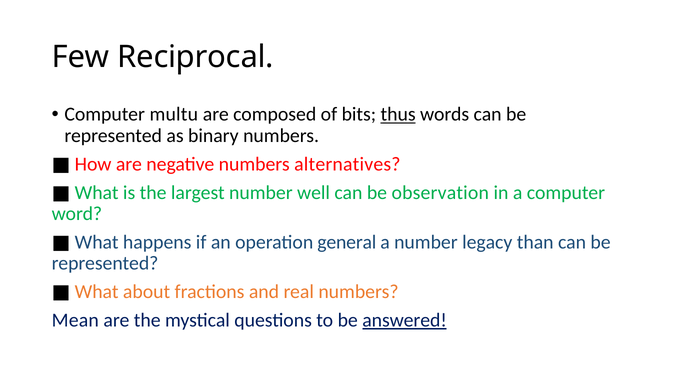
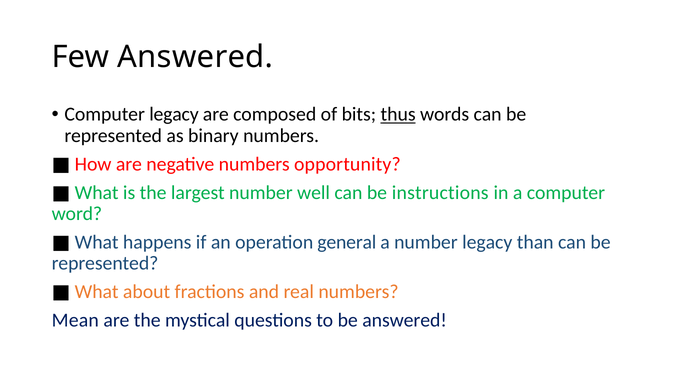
Few Reciprocal: Reciprocal -> Answered (195, 57)
Computer multu: multu -> legacy (174, 115)
alternatives: alternatives -> opportunity (347, 164)
observation: observation -> instructions (440, 193)
answered underline: present -> none (405, 320)
